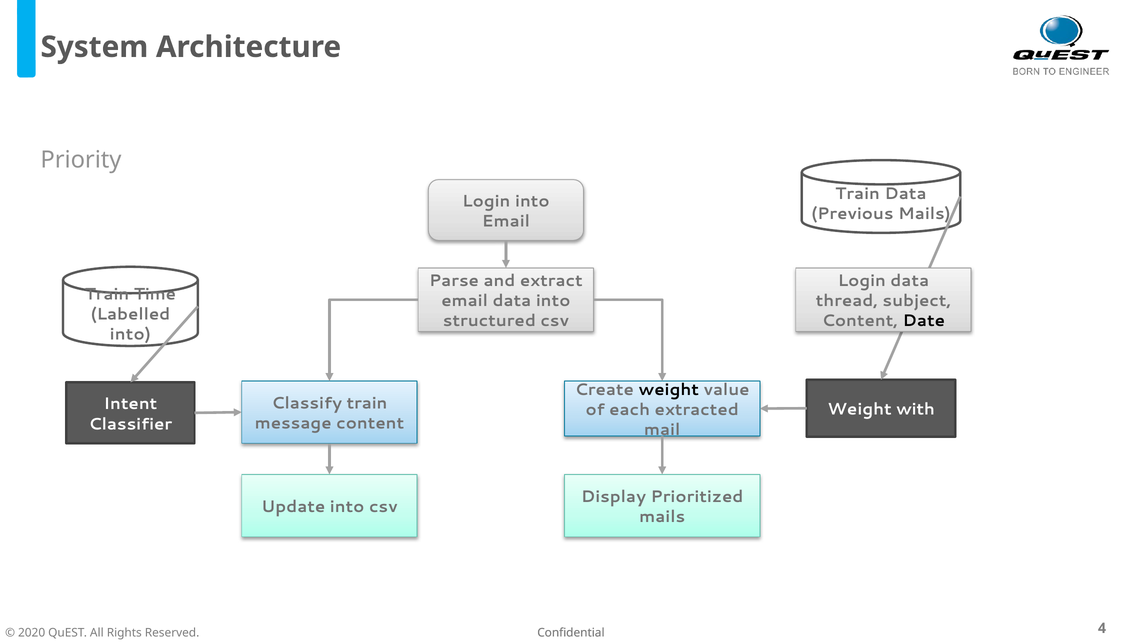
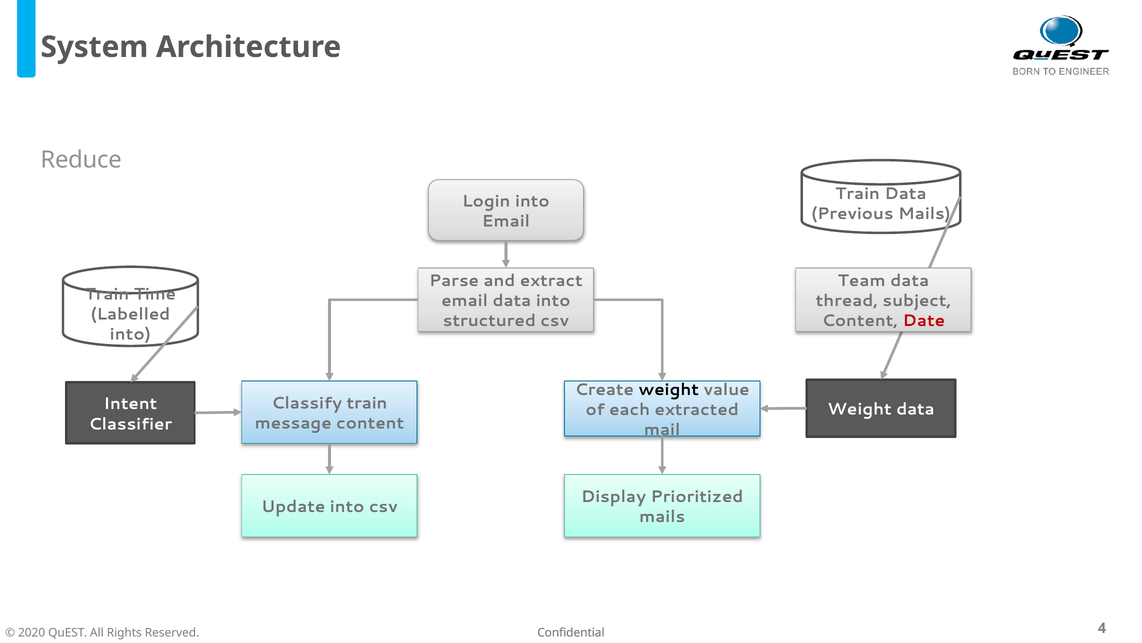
Priority: Priority -> Reduce (81, 160)
Login: Login -> Team (862, 281)
Date colour: black -> red (924, 321)
Weight with: with -> data (915, 409)
